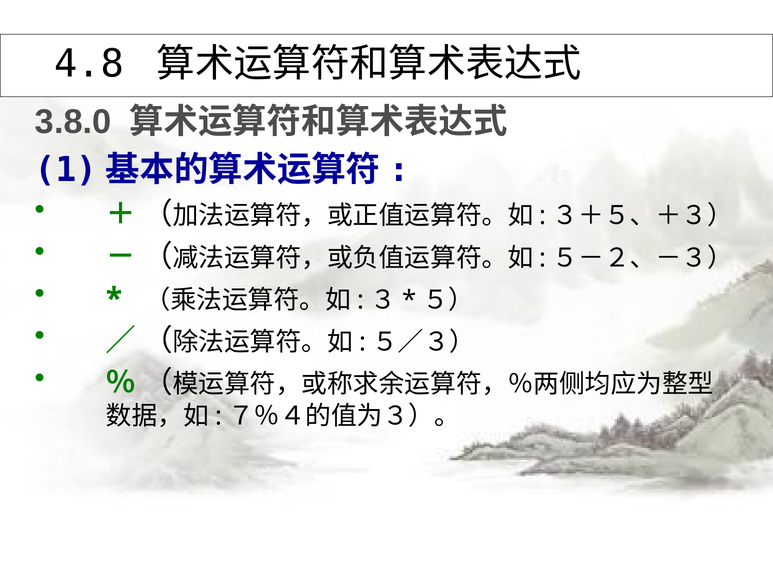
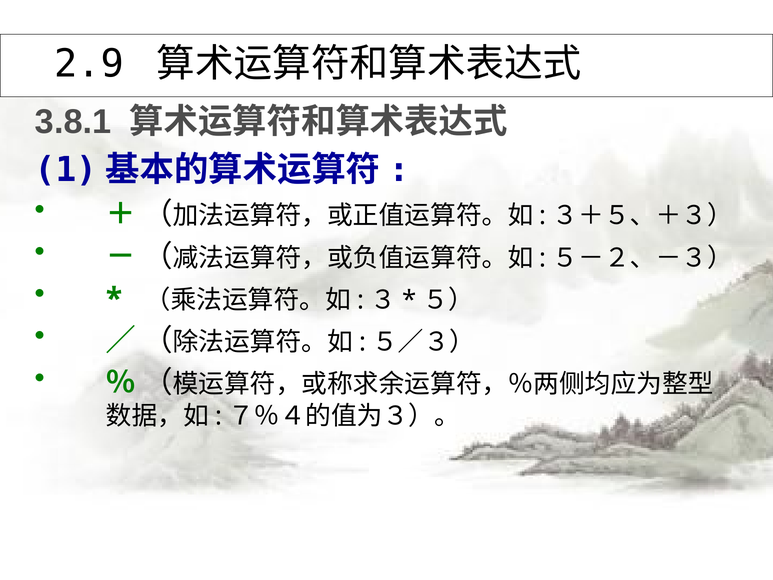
4.8: 4.8 -> 2.9 (89, 64)
3.8.0: 3.8.0 -> 3.8.1 (73, 122)
